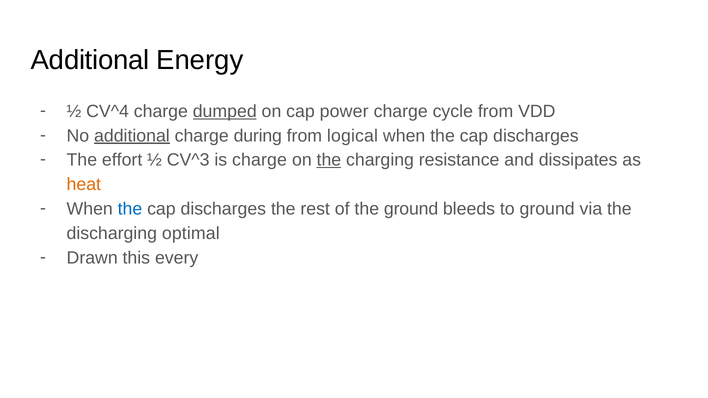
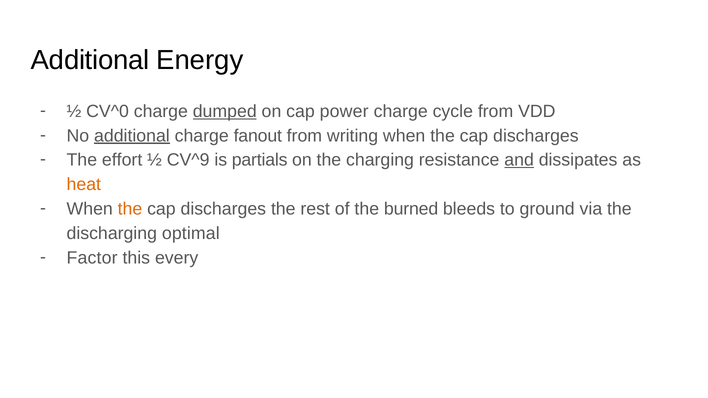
CV^4: CV^4 -> CV^0 (108, 111)
during: during -> fanout (258, 136)
logical: logical -> writing (353, 136)
CV^3: CV^3 -> CV^9 (188, 160)
is charge: charge -> partials (260, 160)
the underline: present -> none (329, 160)
and underline: none -> present (519, 160)
the colour: blue -> orange (130, 209)
the ground: ground -> burned (411, 209)
Drawn: Drawn -> Factor (92, 258)
